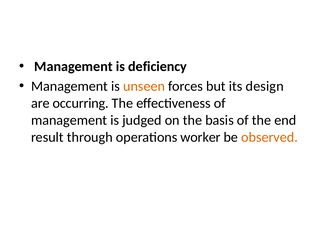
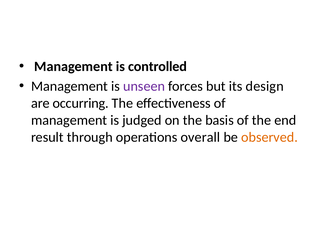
deficiency: deficiency -> controlled (158, 67)
unseen colour: orange -> purple (144, 87)
worker: worker -> overall (200, 137)
